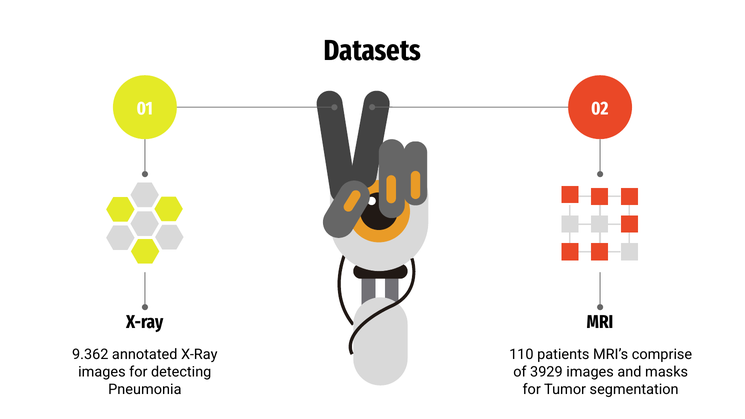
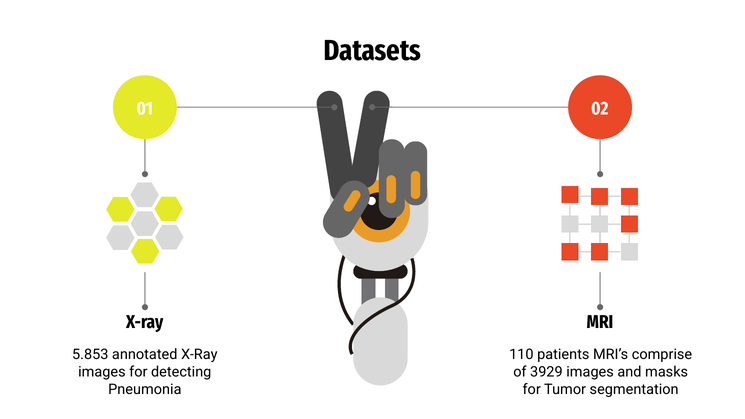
9.362: 9.362 -> 5.853 (90, 355)
